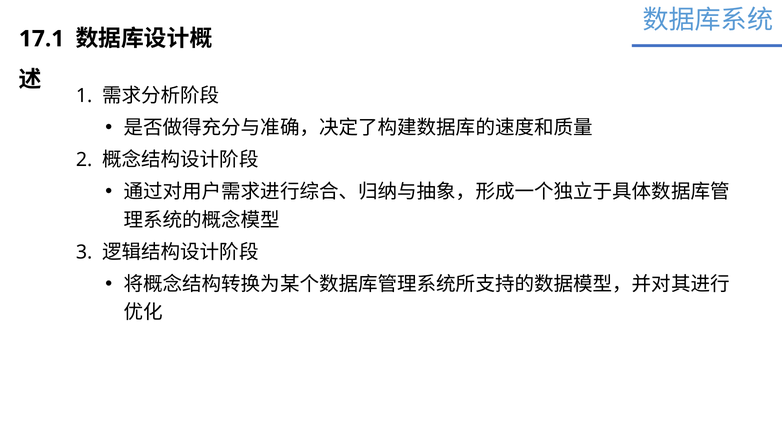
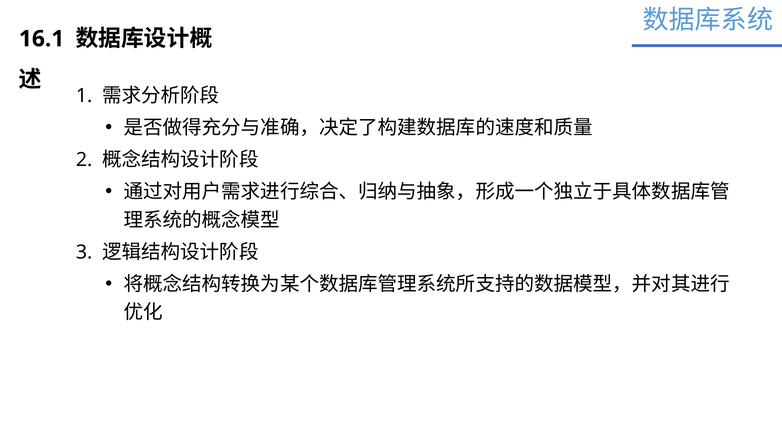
17.1: 17.1 -> 16.1 (42, 39)
